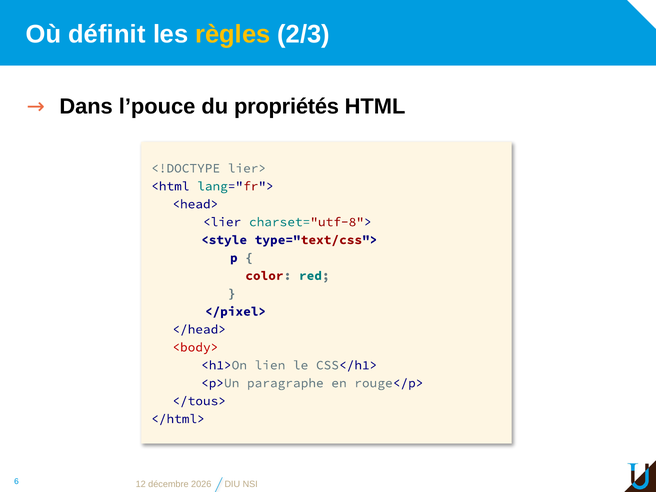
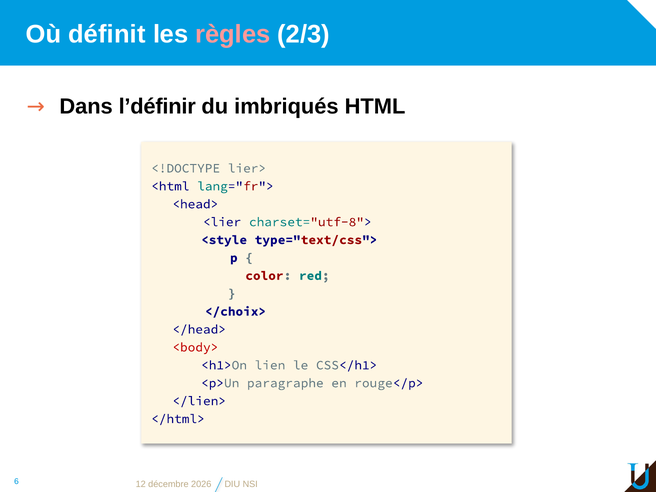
règles colour: yellow -> pink (233, 35)
l’pouce: l’pouce -> l’définir (157, 107)
propriétés: propriétés -> imbriqués (286, 107)
</pixel>: </pixel> -> </choix> (236, 311)
</tous>: </tous> -> </lien> (199, 401)
